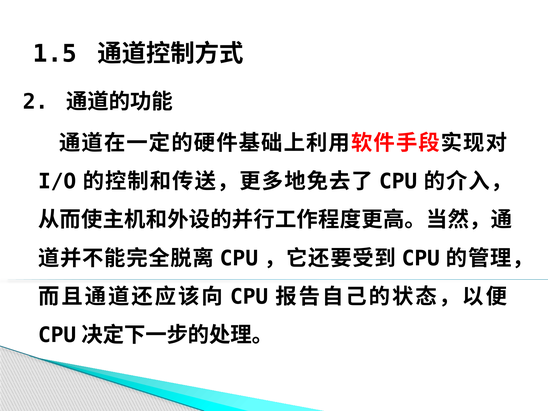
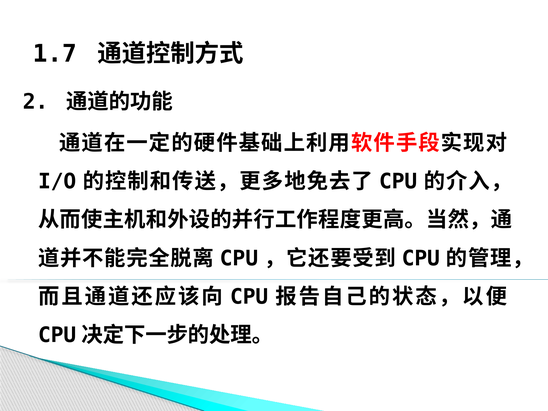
1.5: 1.5 -> 1.7 (55, 54)
